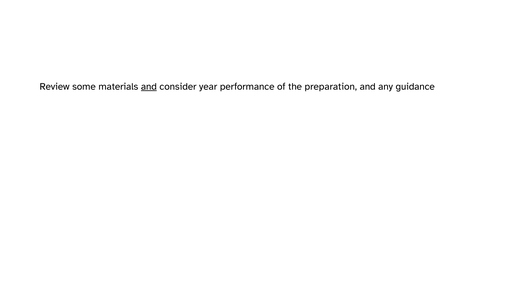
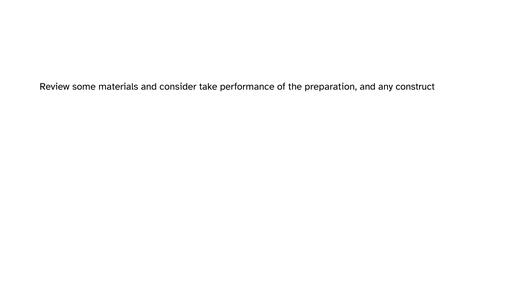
and underline: present -> none (149, 86)
year: year -> take (208, 86)
guidance: guidance -> construct (415, 86)
